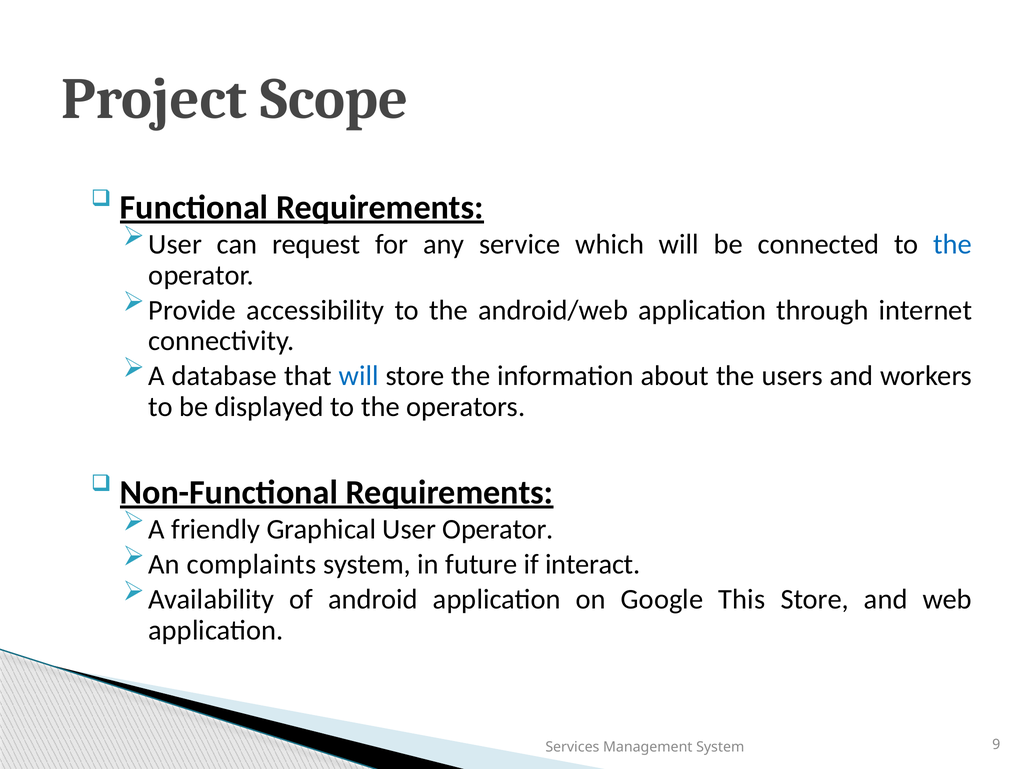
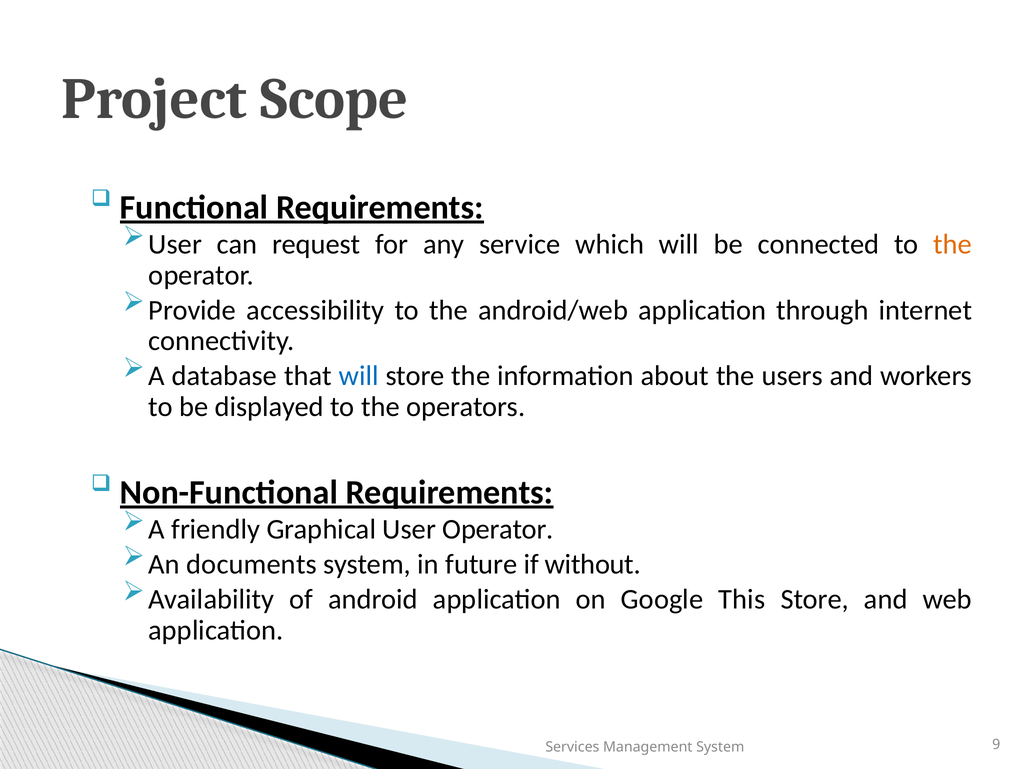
the colour: blue -> orange (953, 245)
complaints: complaints -> documents (252, 564)
interact: interact -> without (593, 564)
